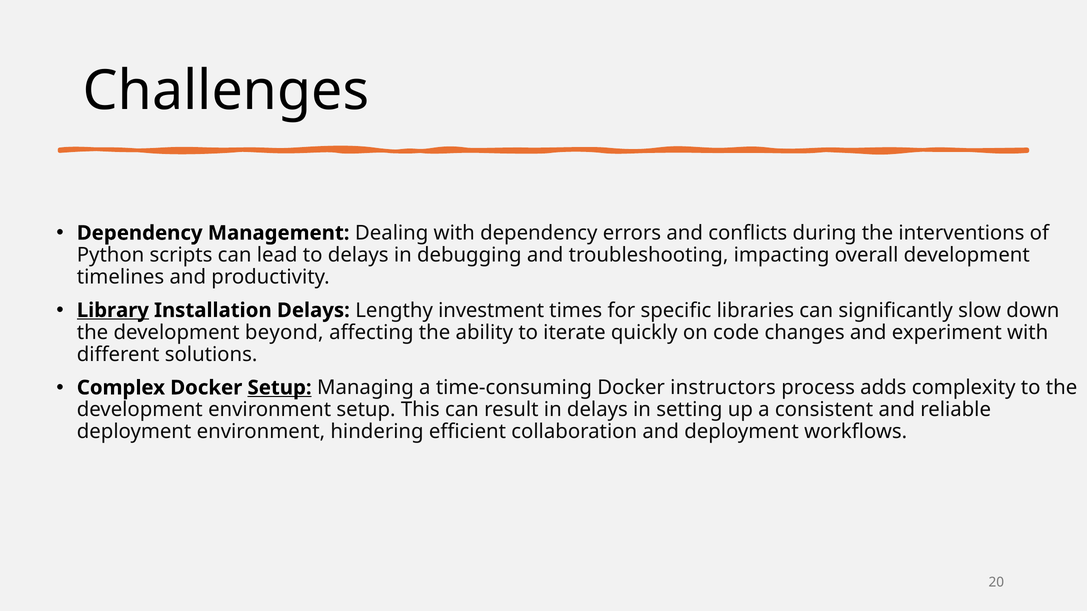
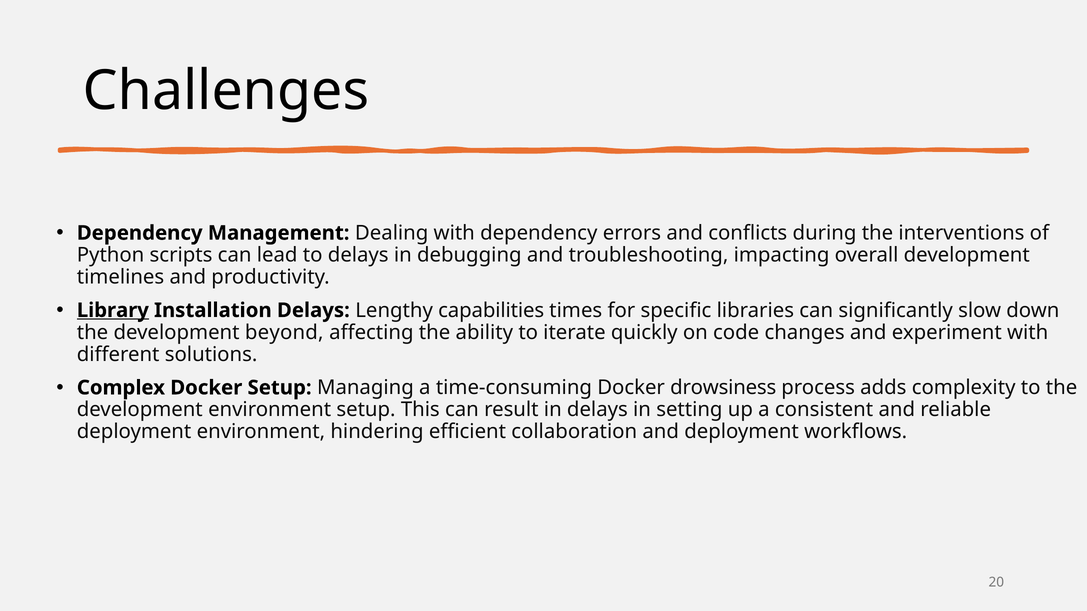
investment: investment -> capabilities (491, 311)
Setup underline: present -> none (280, 388)
instructors: instructors -> drowsiness (723, 388)
